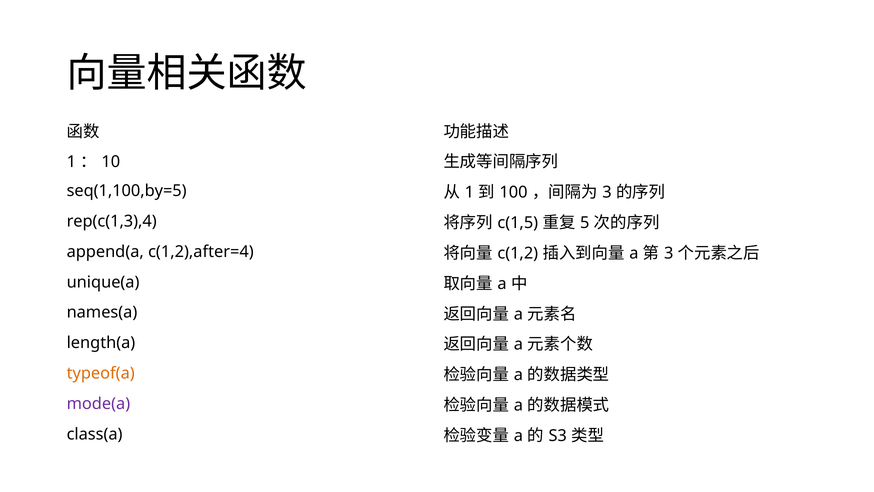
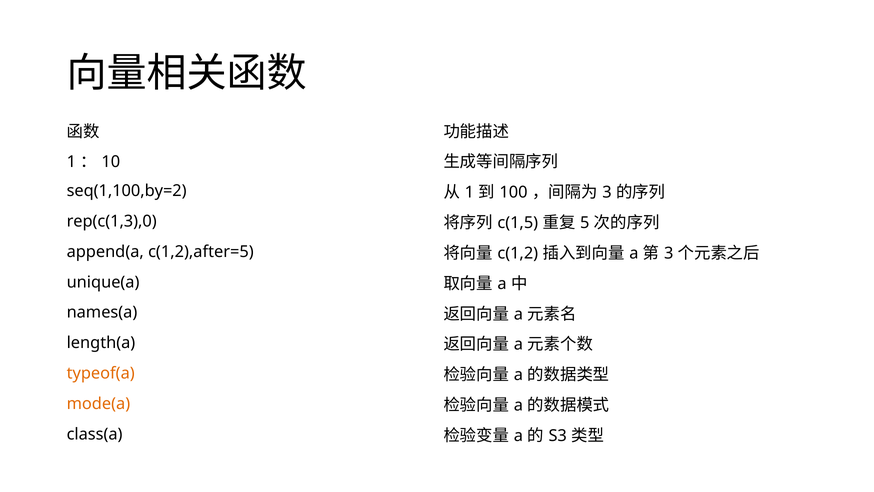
seq(1,100,by=5: seq(1,100,by=5 -> seq(1,100,by=2 (127, 191)
rep(c(1,3),4: rep(c(1,3),4 -> rep(c(1,3),0 (112, 221)
c(1,2),after=4: c(1,2),after=4 -> c(1,2),after=5 (201, 252)
mode(a colour: purple -> orange (98, 404)
